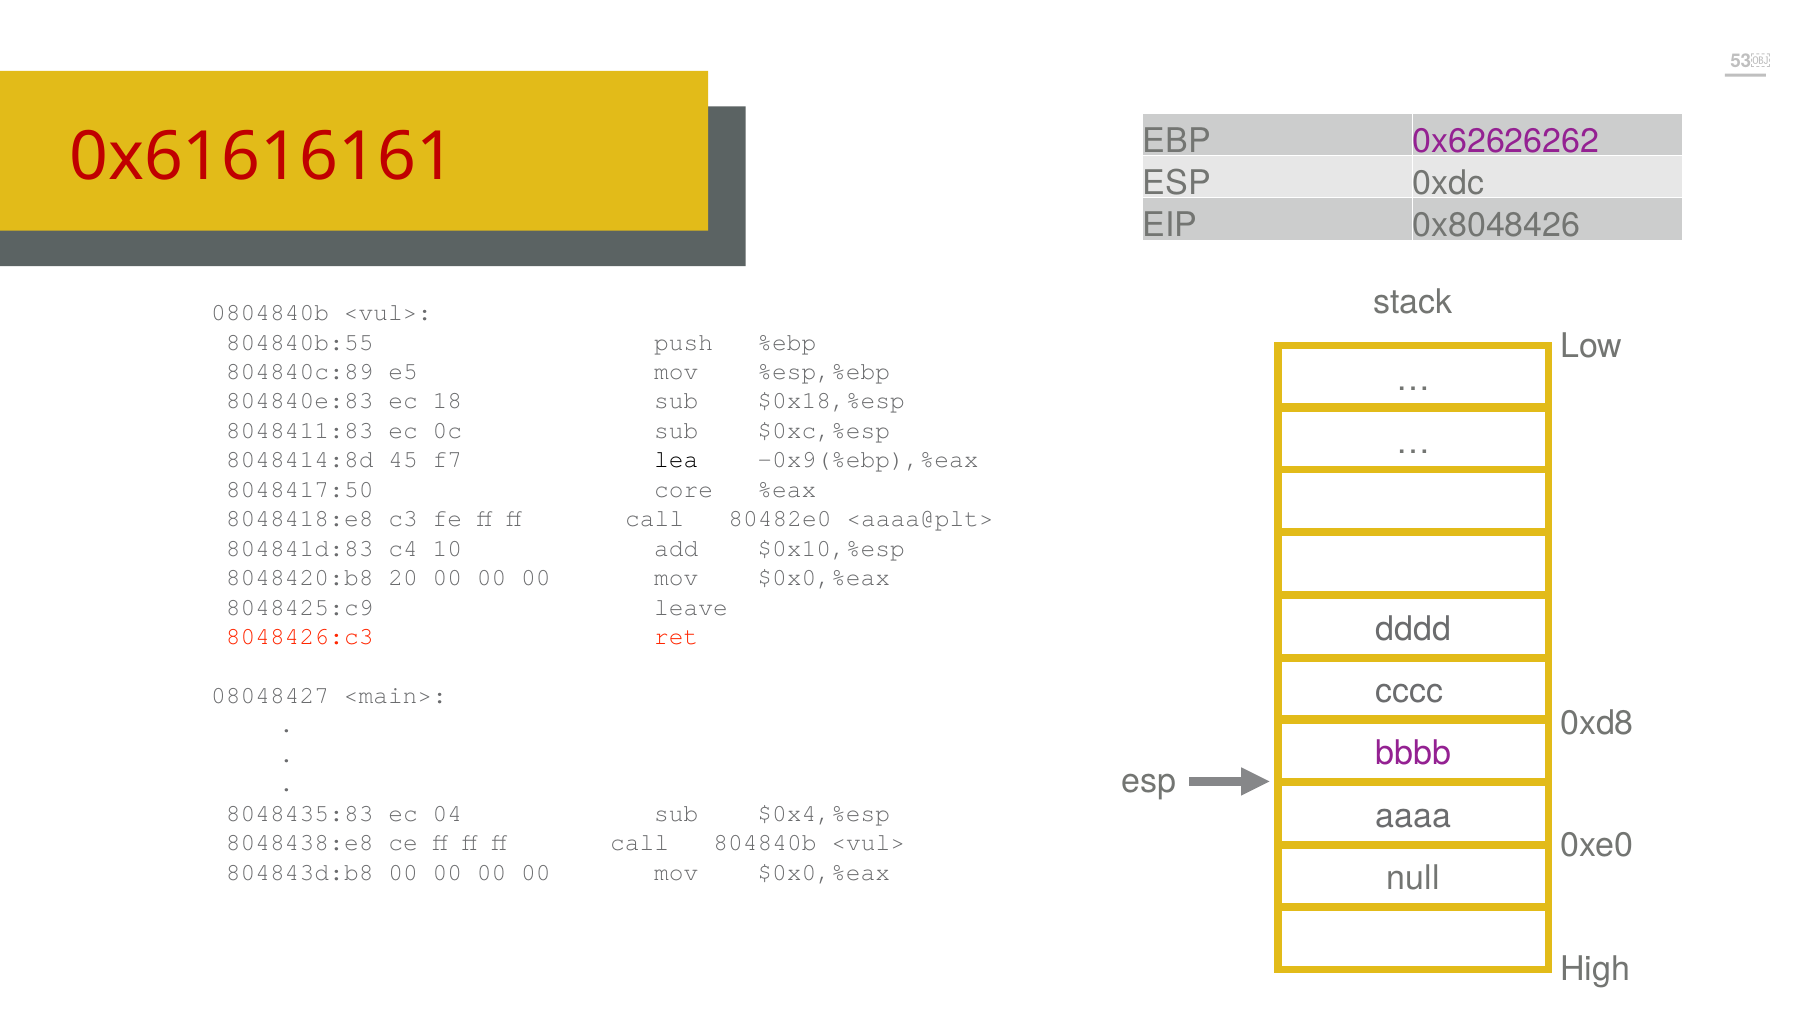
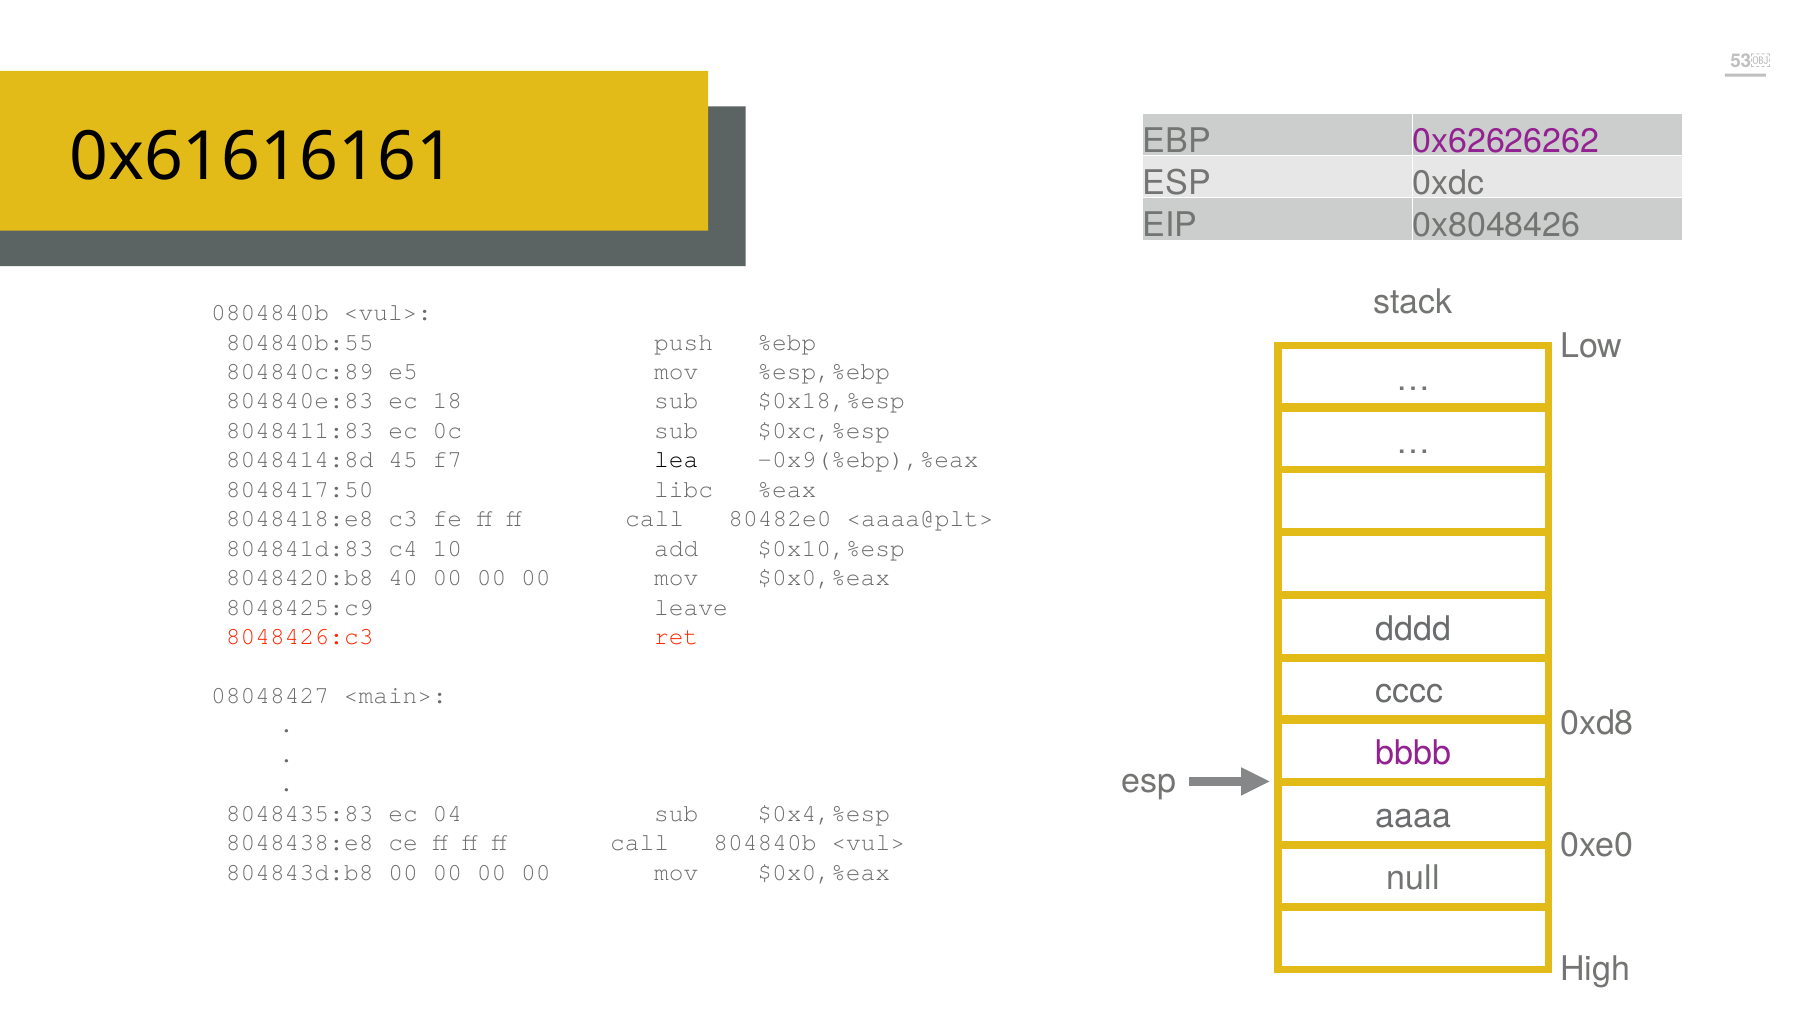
0x61616161 colour: red -> black (262, 157)
core: core -> libc (684, 489)
20: 20 -> 40 (403, 577)
